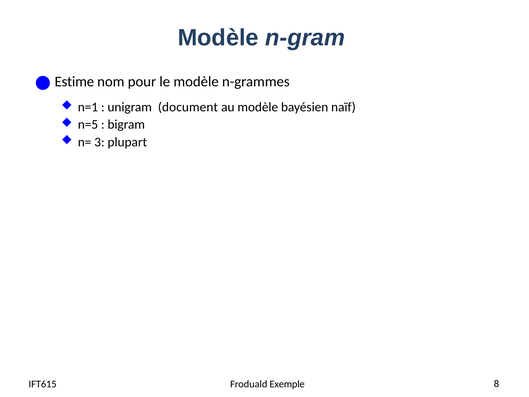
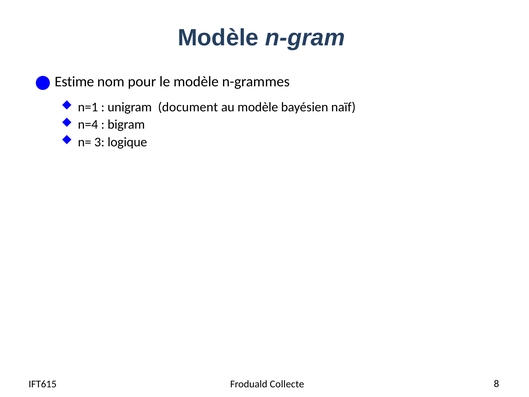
n=5: n=5 -> n=4 (88, 125)
plupart: plupart -> logique (127, 142)
Exemple: Exemple -> Collecte (287, 384)
